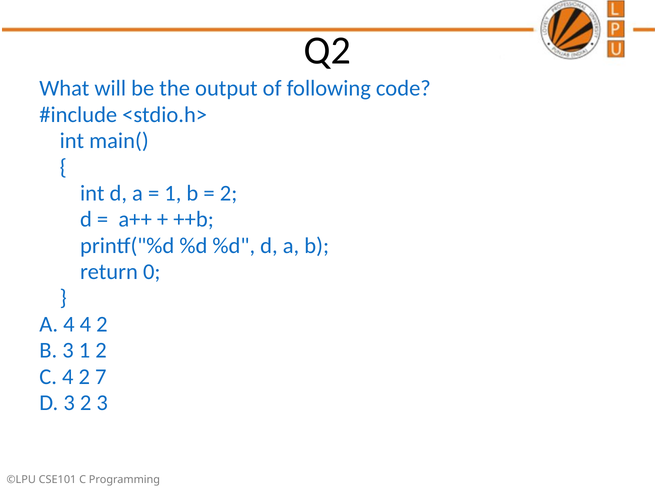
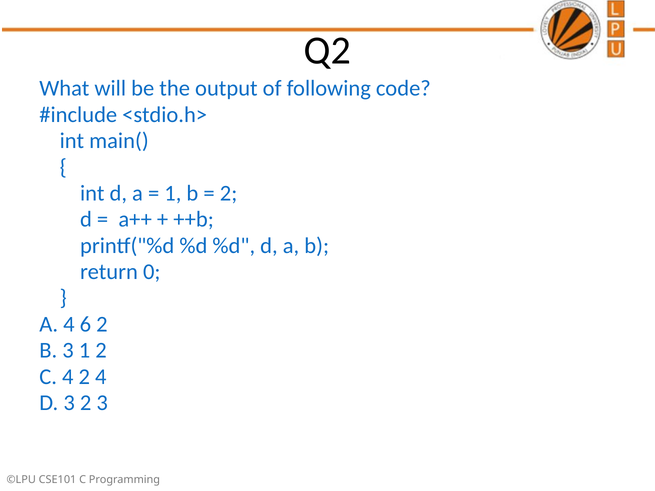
4 4: 4 -> 6 (85, 324)
2 7: 7 -> 4 (101, 377)
